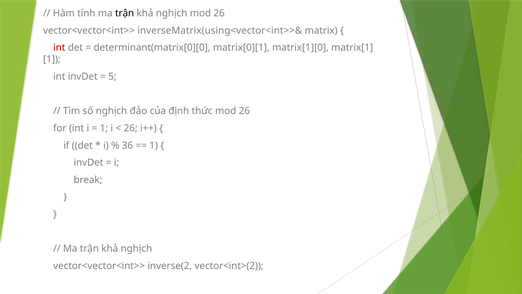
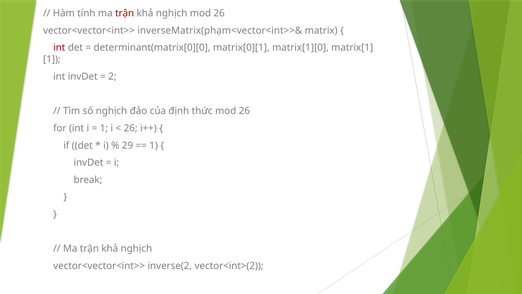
trận colour: black -> red (125, 13)
inverseMatrix(using<vector<int>>&: inverseMatrix(using<vector<int>>& -> inverseMatrix(phạm<vector<int>>& (220, 30)
5: 5 -> 2 (112, 77)
36: 36 -> 29 (127, 145)
